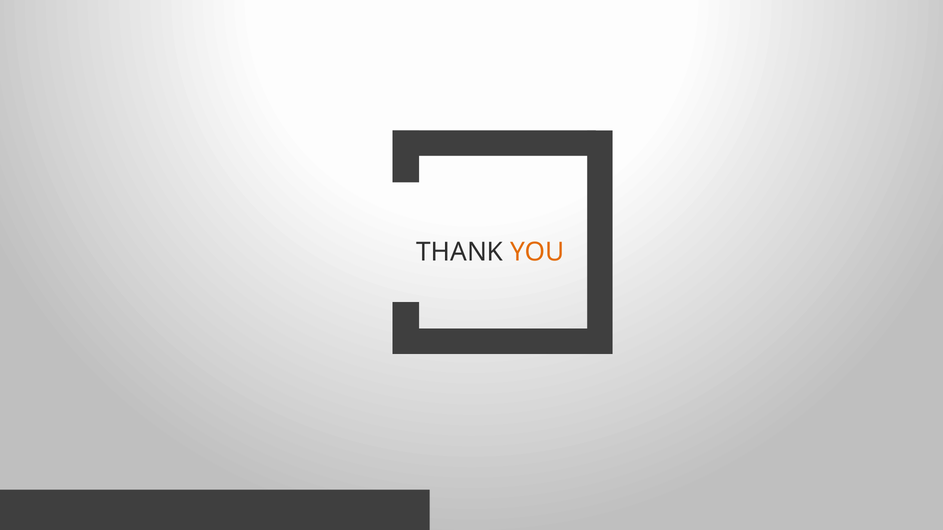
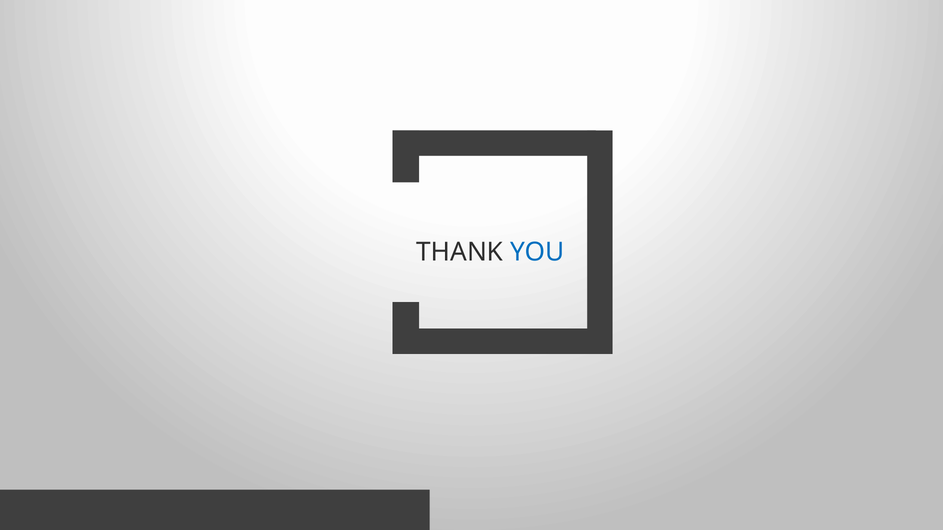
YOU colour: orange -> blue (537, 252)
